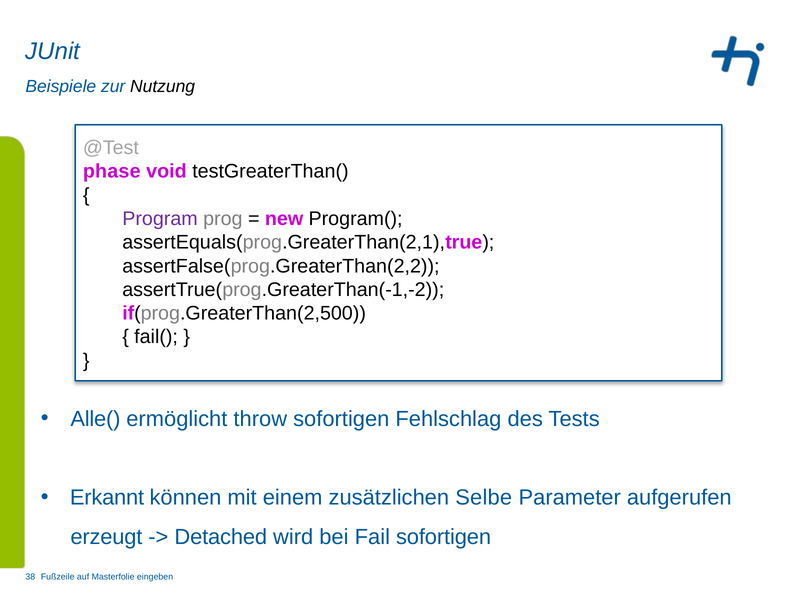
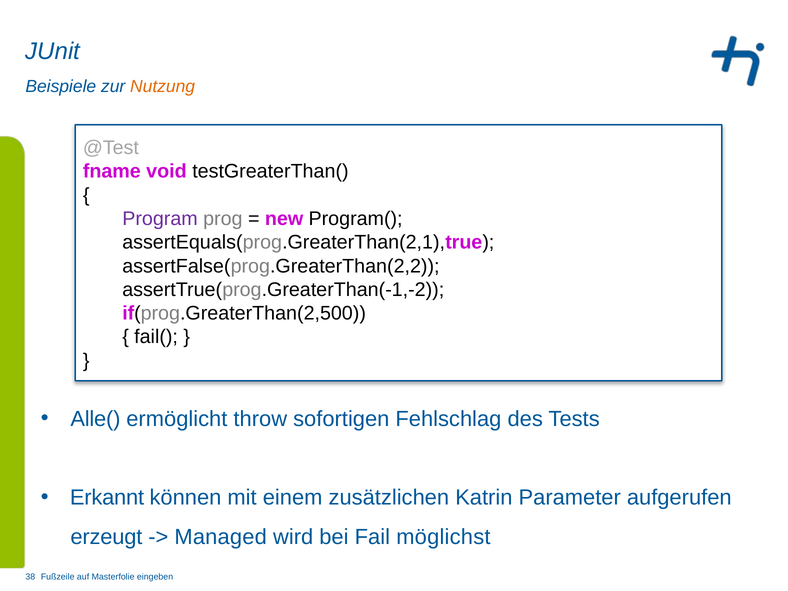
Nutzung colour: black -> orange (163, 86)
phase: phase -> fname (112, 171)
Selbe: Selbe -> Katrin (484, 498)
Detached: Detached -> Managed (221, 537)
Fail sofortigen: sofortigen -> möglichst (443, 537)
